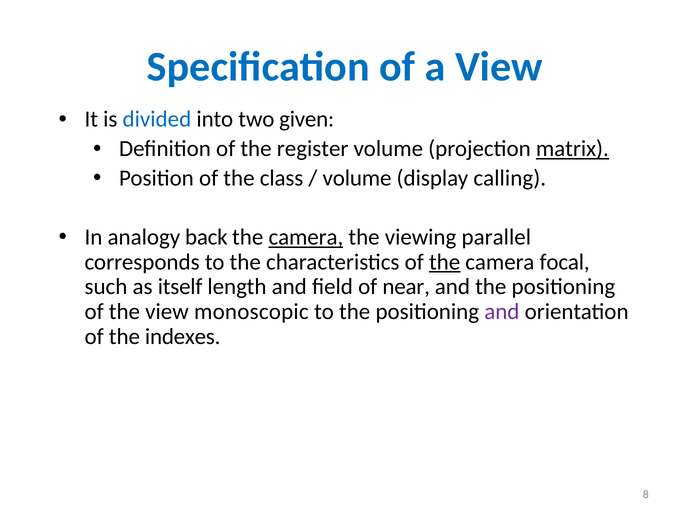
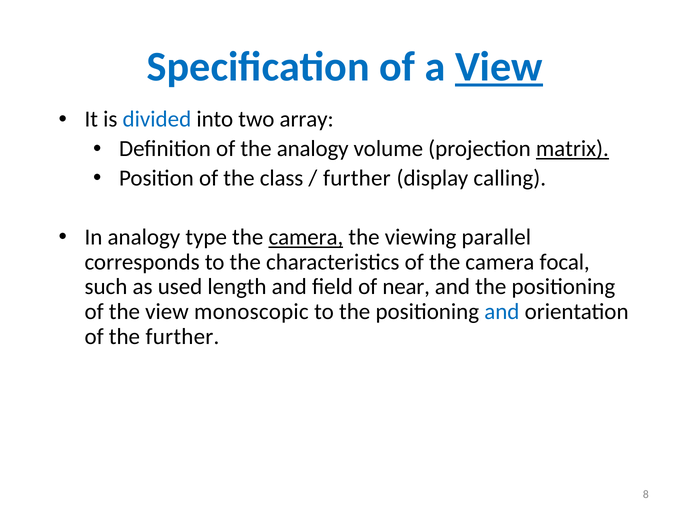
View underline: none -> present (499, 67)
given: given -> array (307, 119)
the register: register -> analogy (313, 149)
volume: volume -> further (357, 178)
back: back -> type (206, 237)
the underline: present -> none (445, 262)
itself: itself -> used (180, 287)
and colour: purple -> blue (502, 311)
the indexes: indexes -> further (182, 336)
